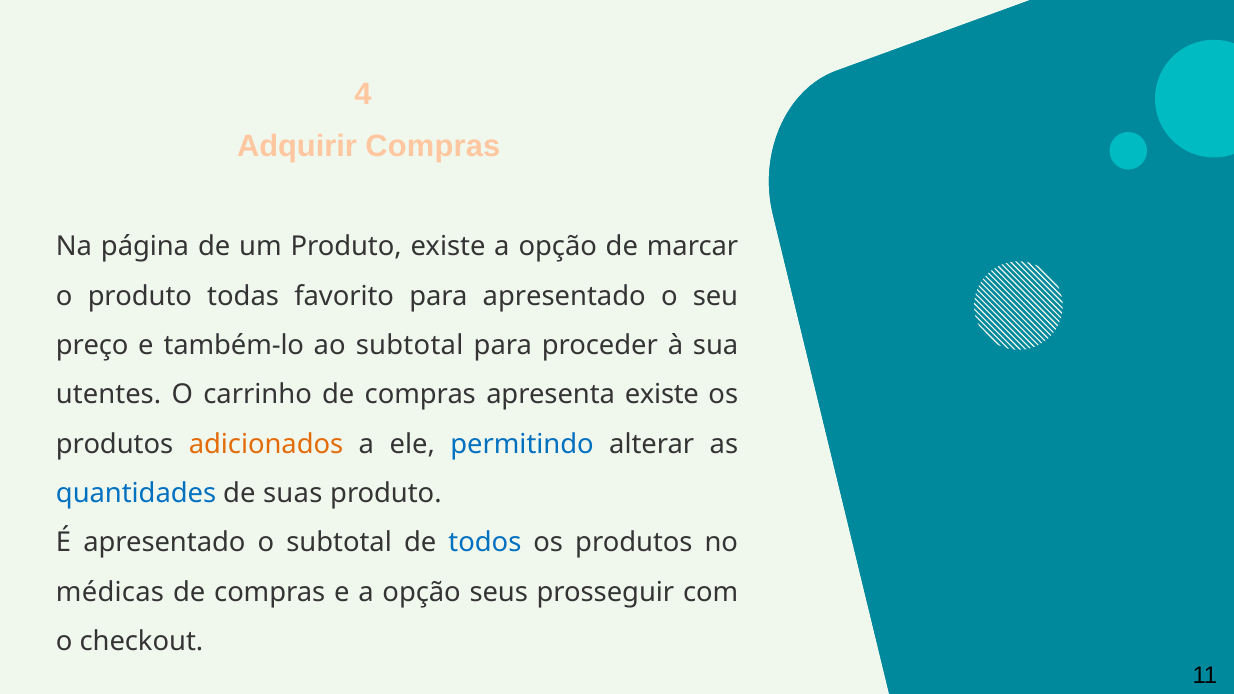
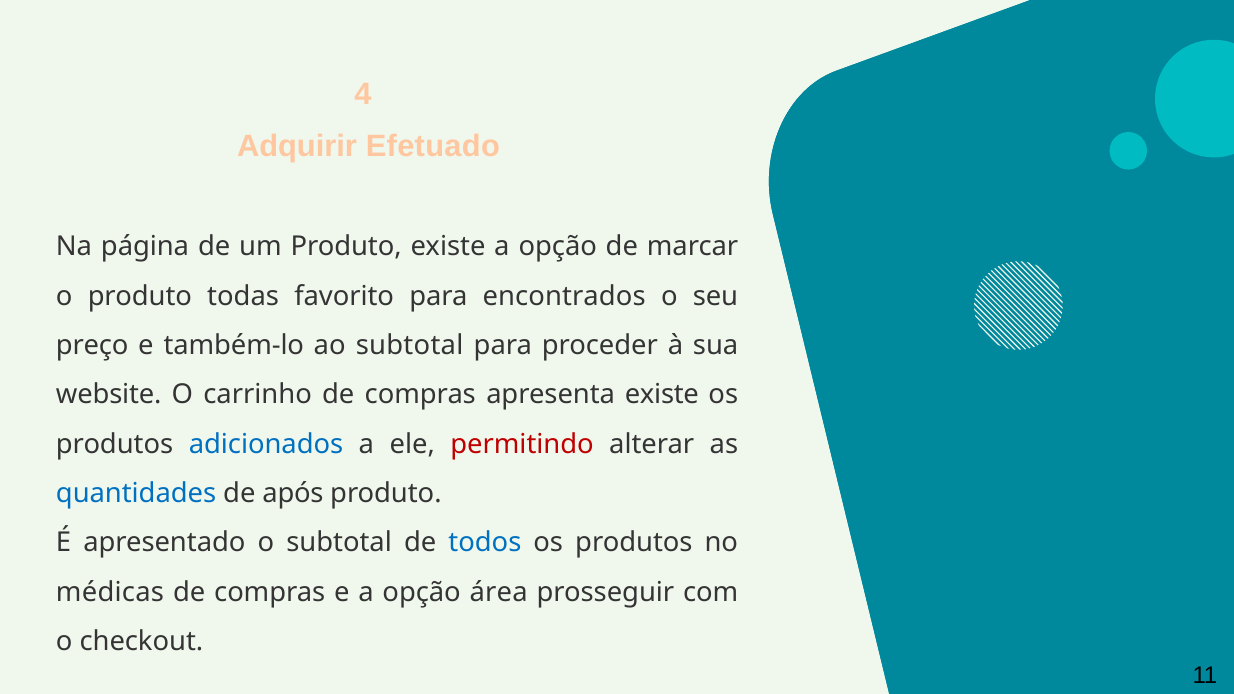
Adquirir Compras: Compras -> Efetuado (433, 146)
para apresentado: apresentado -> encontrados (564, 296)
utentes: utentes -> website (109, 395)
adicionados colour: orange -> blue (266, 444)
permitindo colour: blue -> red (522, 444)
suas: suas -> após (293, 493)
seus: seus -> área (499, 592)
